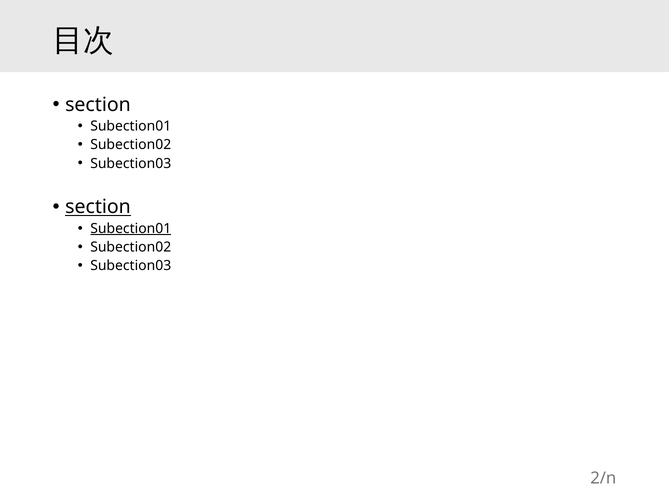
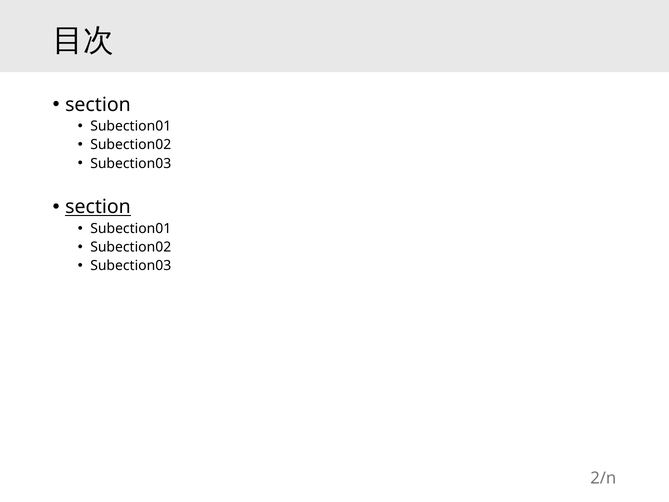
Subection01 underline: present -> none (131, 228)
